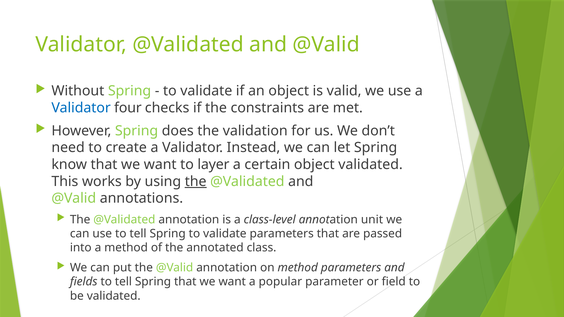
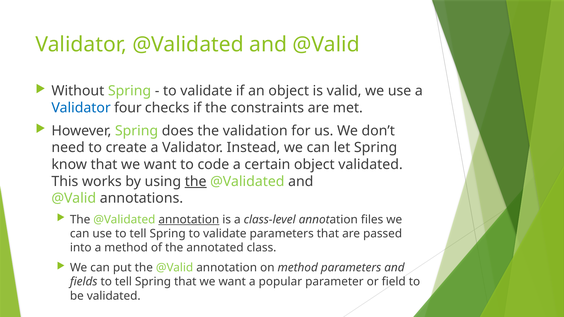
layer: layer -> code (213, 165)
annotation underline: none -> present (189, 220)
unit: unit -> files (372, 220)
